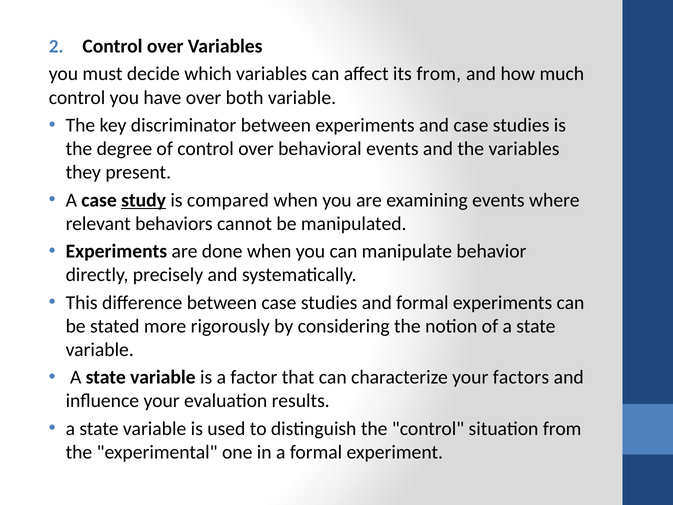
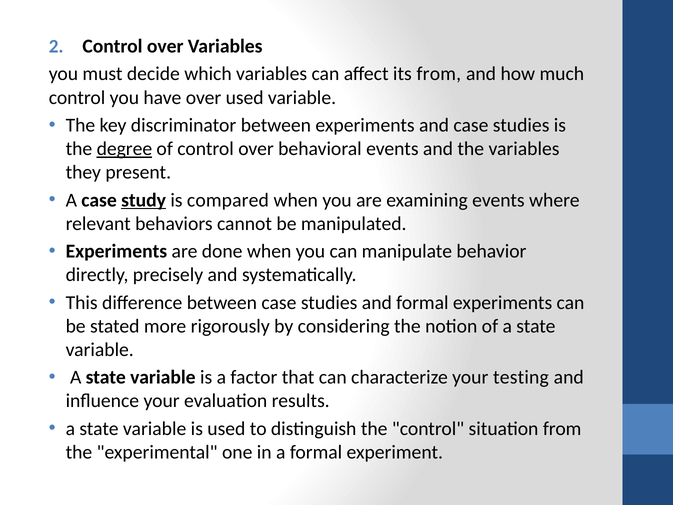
over both: both -> used (245, 98)
degree underline: none -> present (124, 149)
factors: factors -> testing (521, 377)
